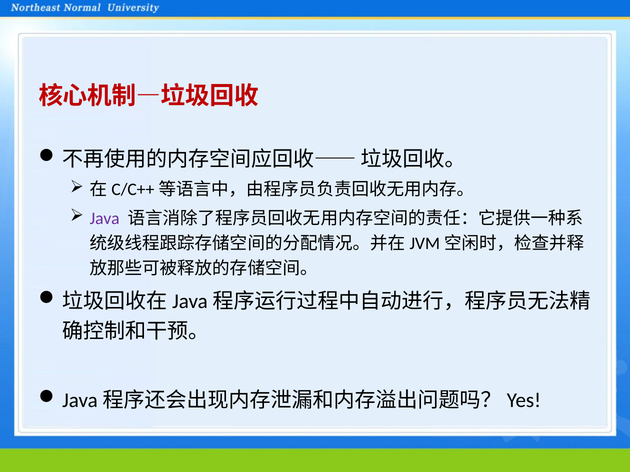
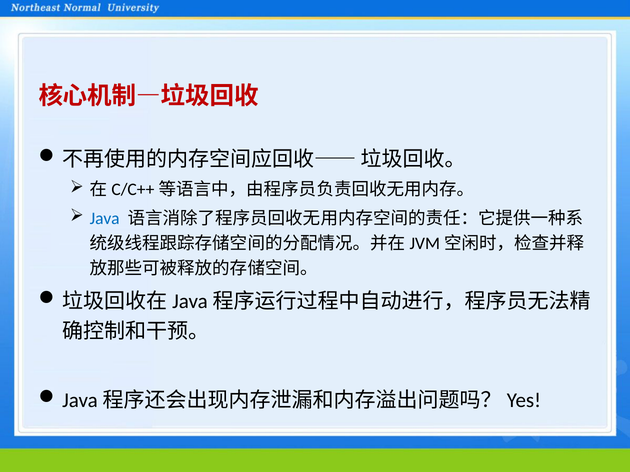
Java colour: purple -> blue (105, 219)
